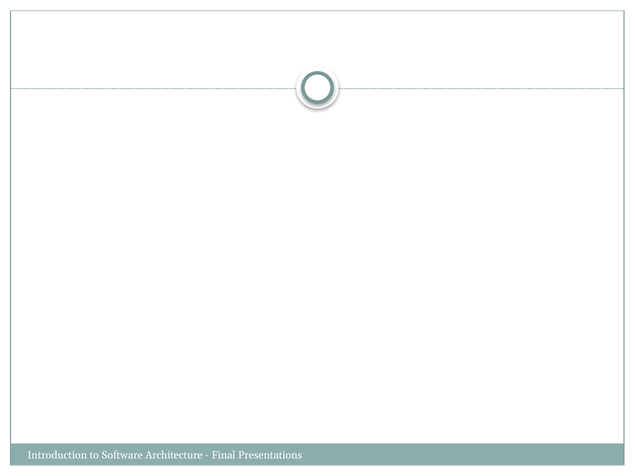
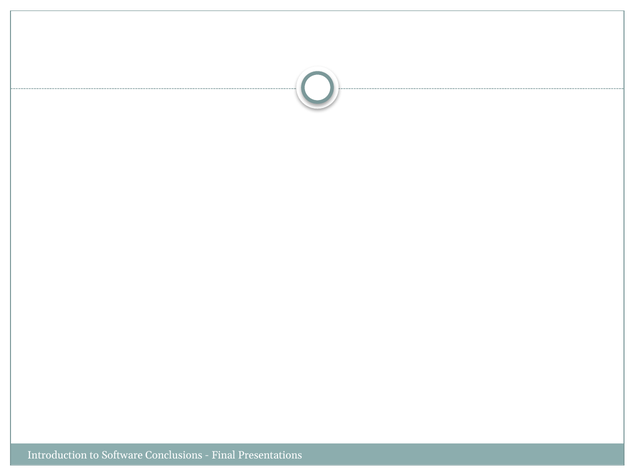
Architecture: Architecture -> Conclusions (174, 455)
